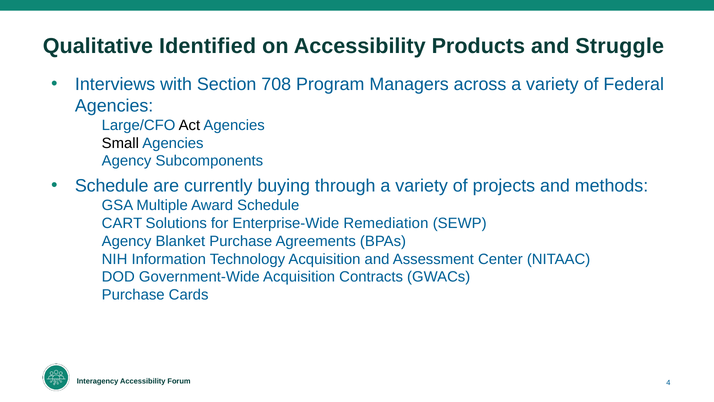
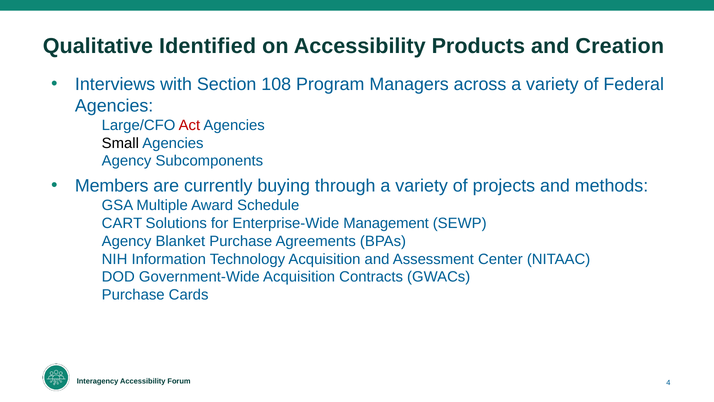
Struggle: Struggle -> Creation (620, 46)
708: 708 -> 108 (276, 84)
Act colour: black -> red (189, 125)
Schedule: Schedule -> Members (112, 186)
Remediation: Remediation -> Management (386, 223)
